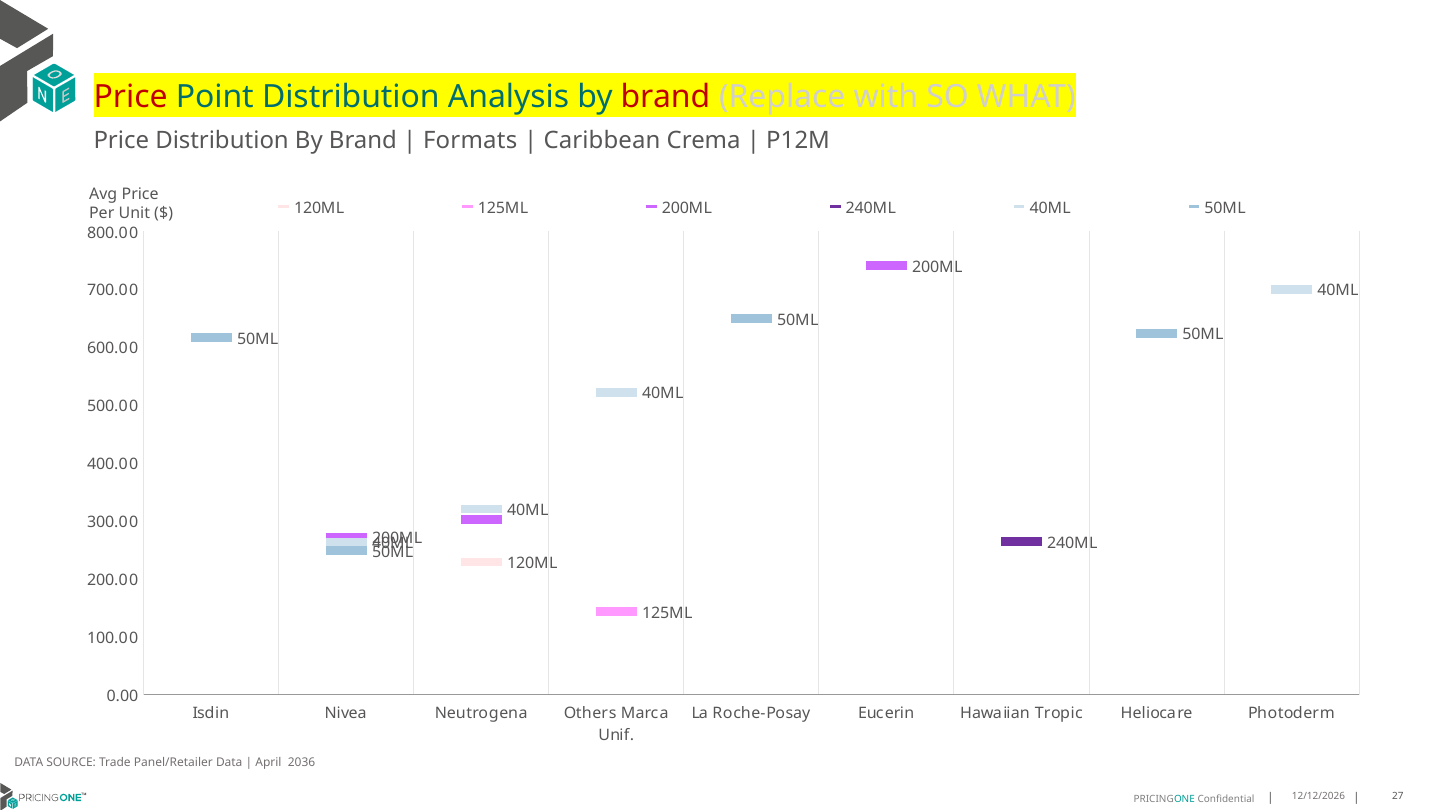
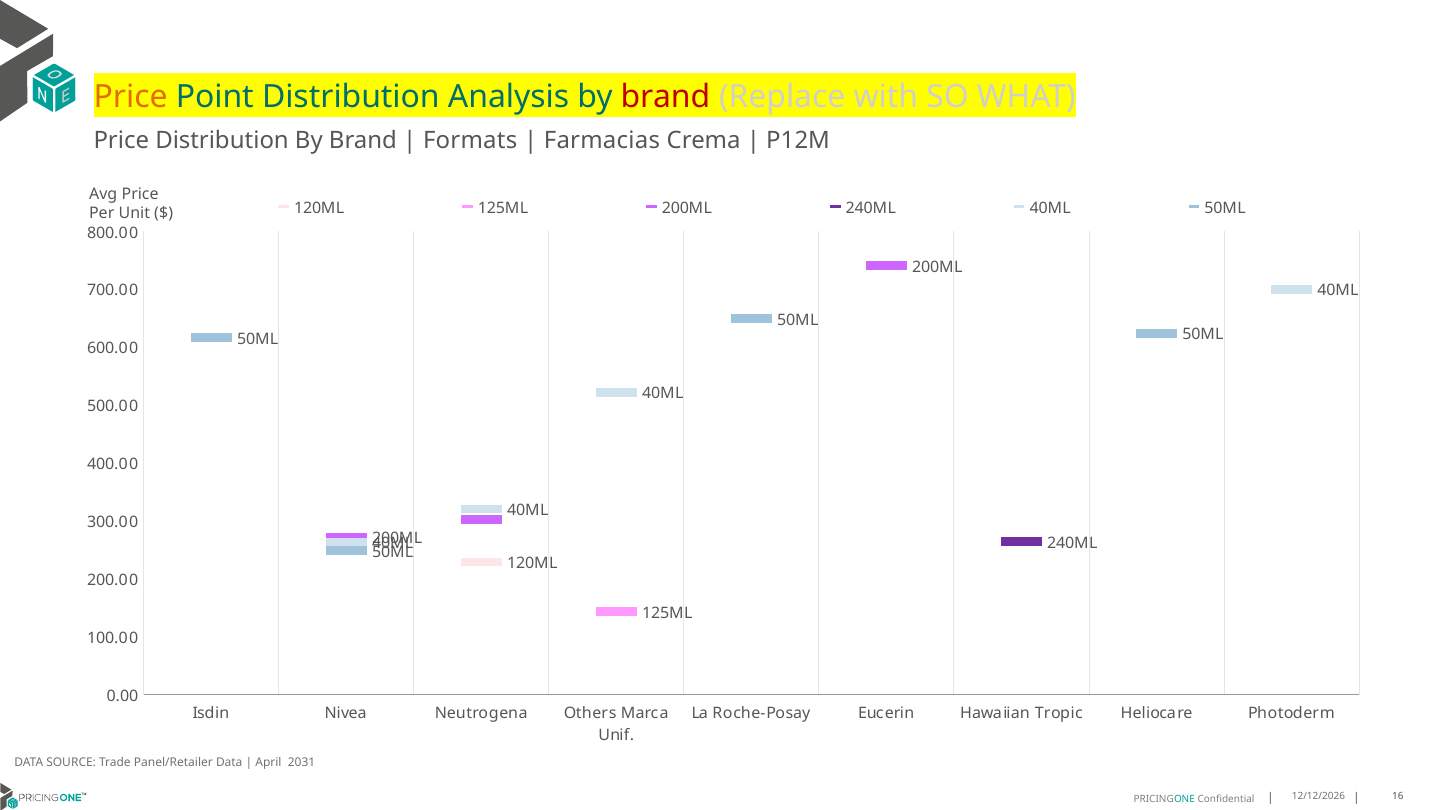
Price colour: red -> orange (131, 97)
Caribbean: Caribbean -> Farmacias (602, 140)
2036: 2036 -> 2031 (302, 762)
27: 27 -> 16 (1398, 796)
